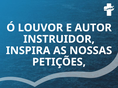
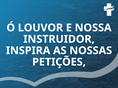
AUTOR: AUTOR -> NOSSA (93, 28)
